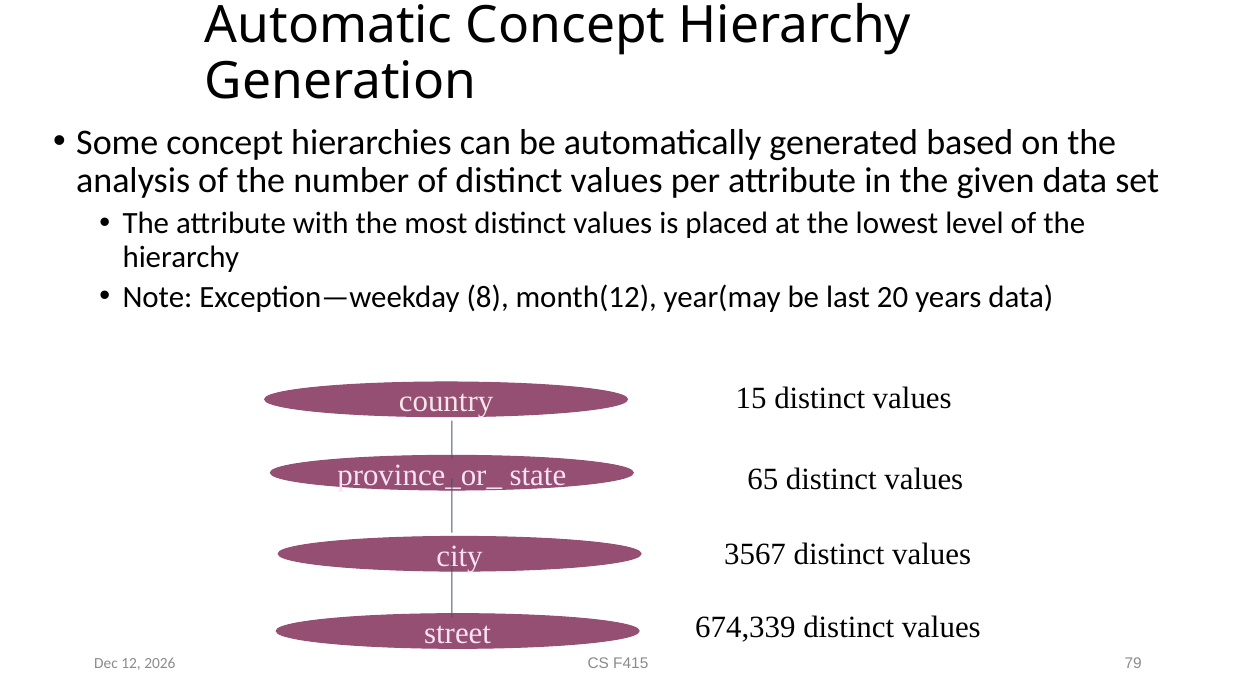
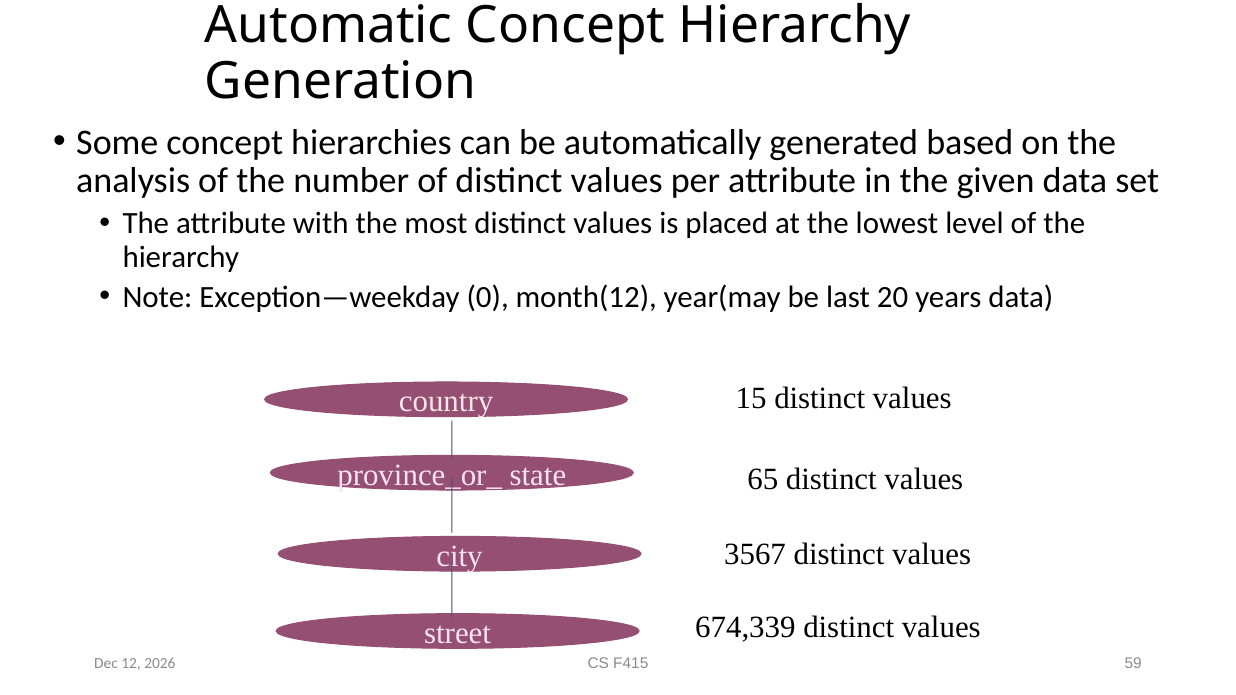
8: 8 -> 0 (488, 297)
79: 79 -> 59 (1133, 664)
